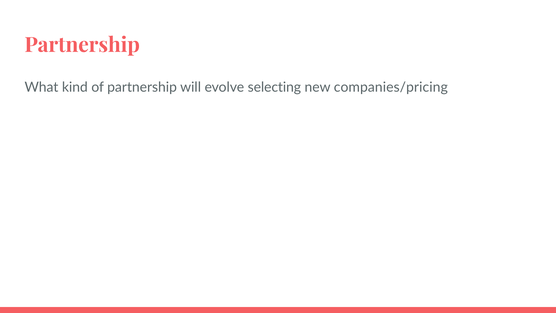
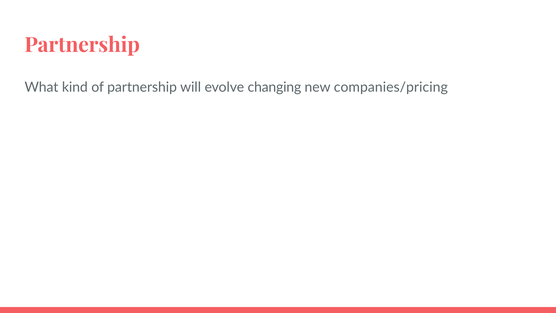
selecting: selecting -> changing (274, 87)
